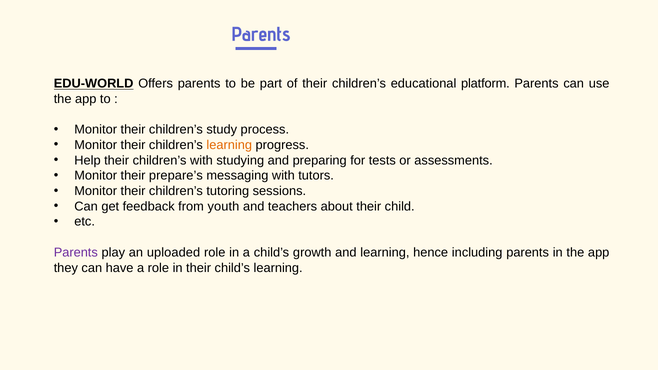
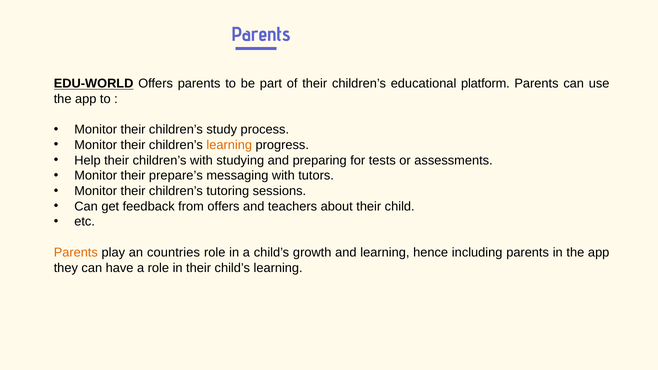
from youth: youth -> offers (223, 206)
Parents colour: purple -> orange (76, 253)
uploaded: uploaded -> countries (174, 253)
